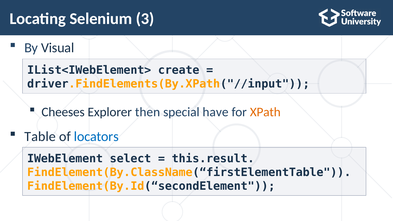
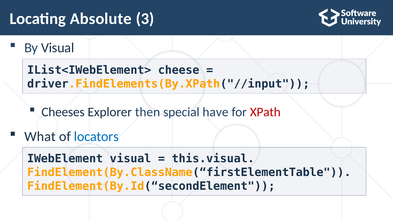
Selenium: Selenium -> Absolute (101, 19)
create: create -> cheese (179, 70)
XPath colour: orange -> red (265, 112)
Table: Table -> What (40, 137)
IWebElement select: select -> visual (130, 159)
this.result: this.result -> this.visual (213, 159)
